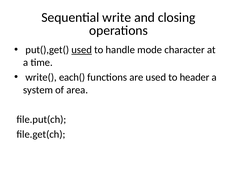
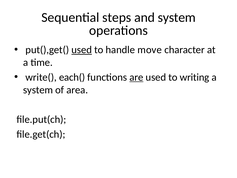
write: write -> steps (117, 17)
and closing: closing -> system (177, 17)
mode: mode -> move (150, 50)
are underline: none -> present (136, 77)
header: header -> writing (195, 77)
